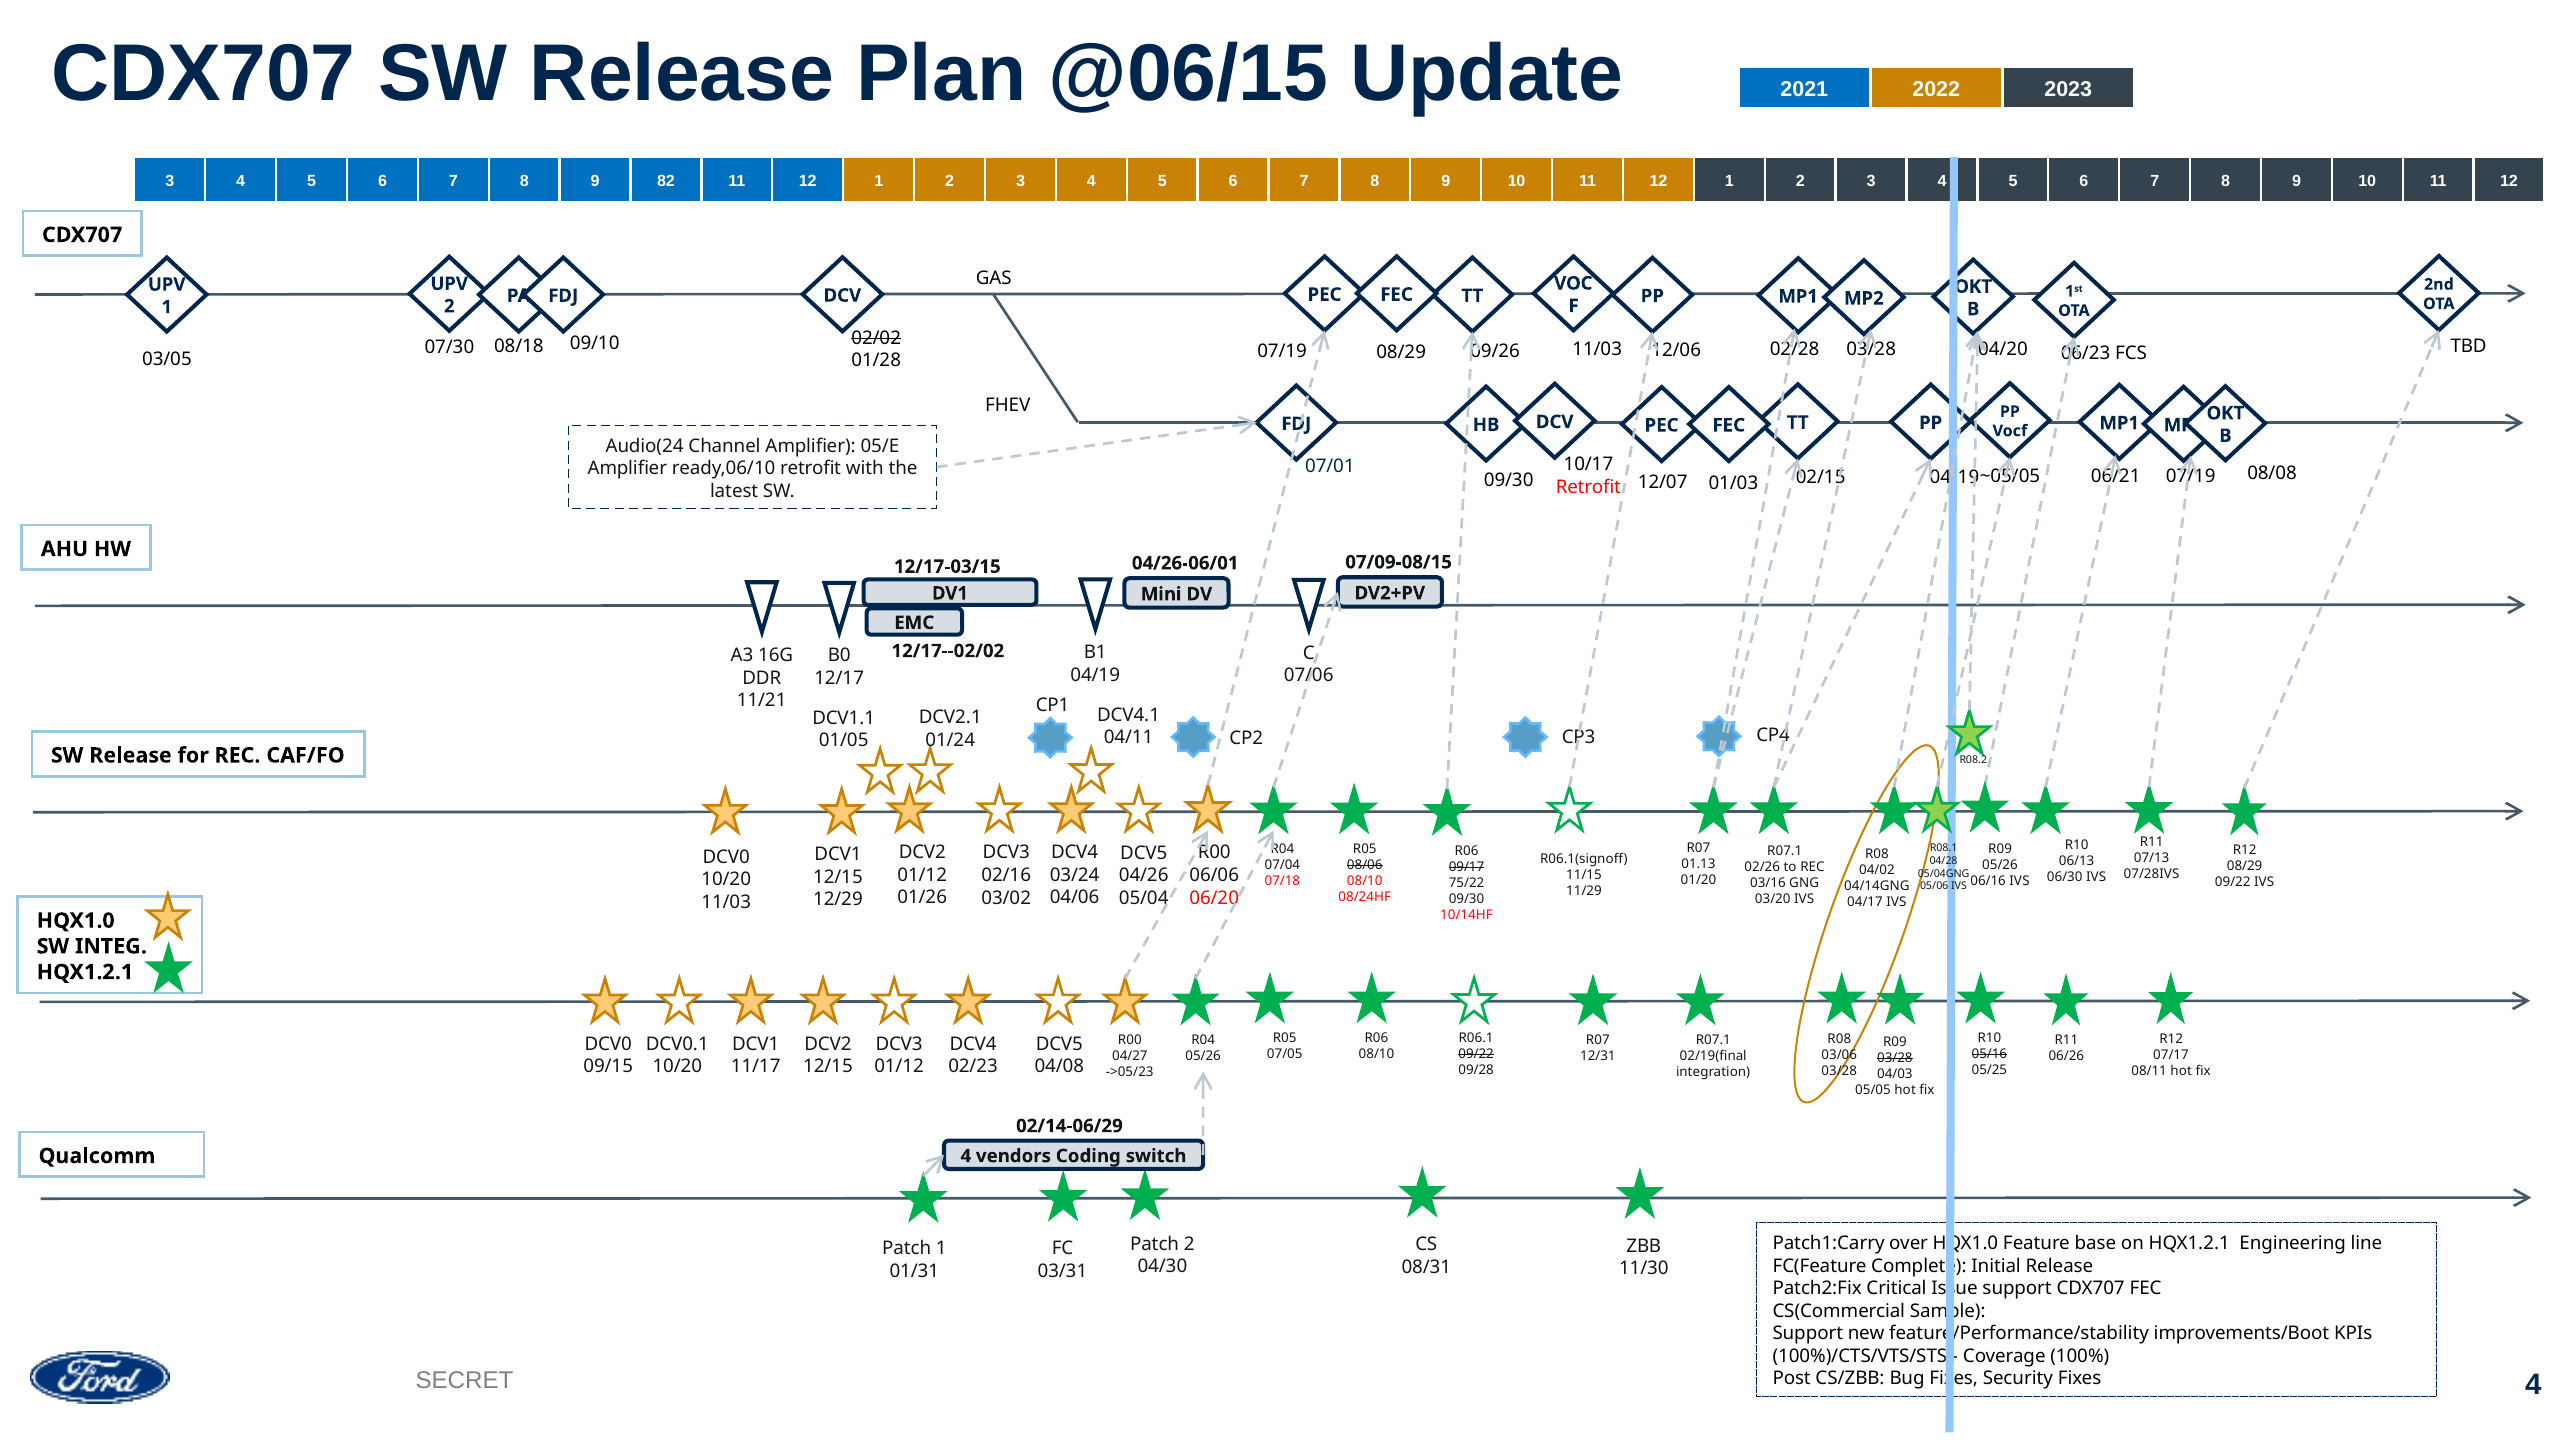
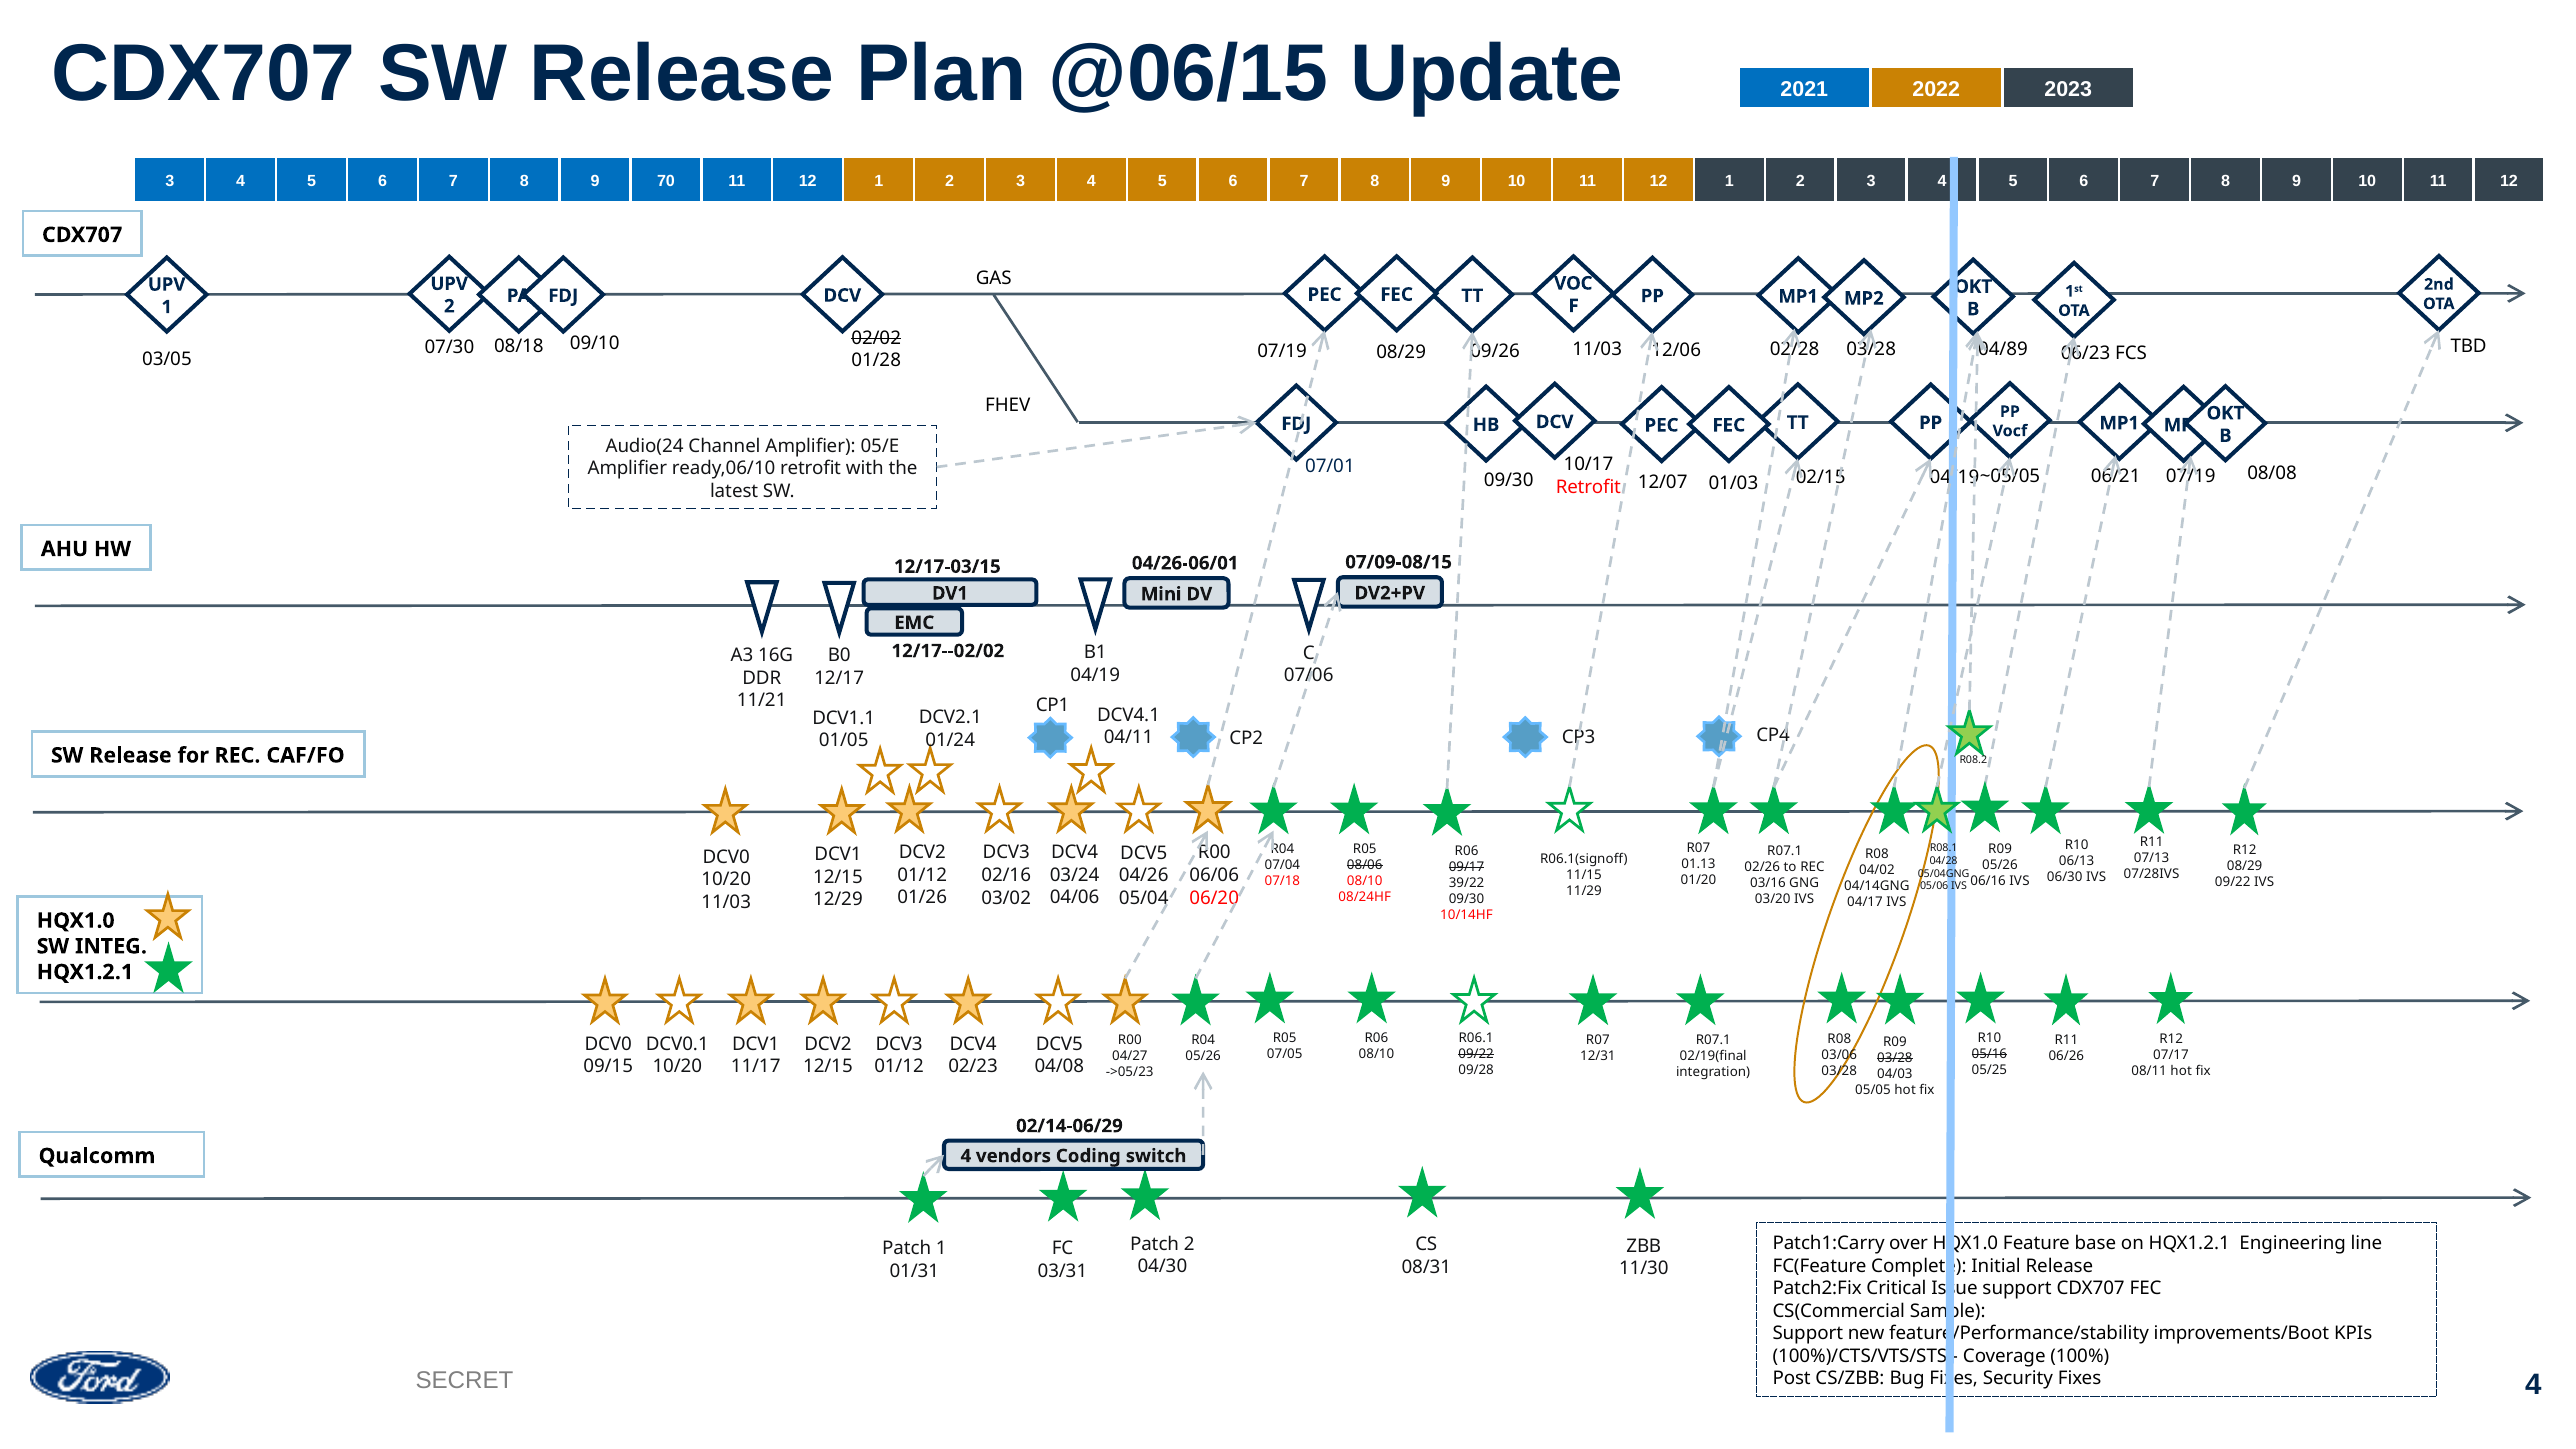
82: 82 -> 70 (666, 181)
04/20: 04/20 -> 04/89 (2003, 350)
75/22: 75/22 -> 39/22 (1467, 883)
